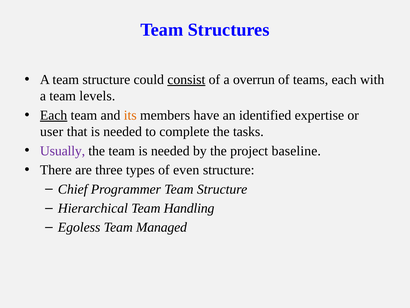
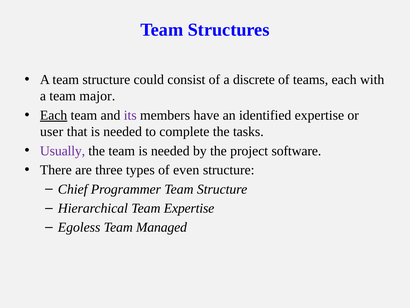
consist underline: present -> none (186, 80)
overrun: overrun -> discrete (254, 80)
levels: levels -> major (97, 96)
its colour: orange -> purple (130, 115)
baseline: baseline -> software (296, 151)
Team Handling: Handling -> Expertise (189, 208)
